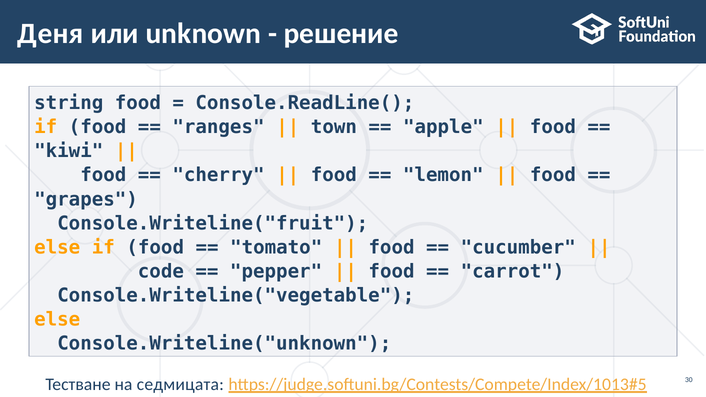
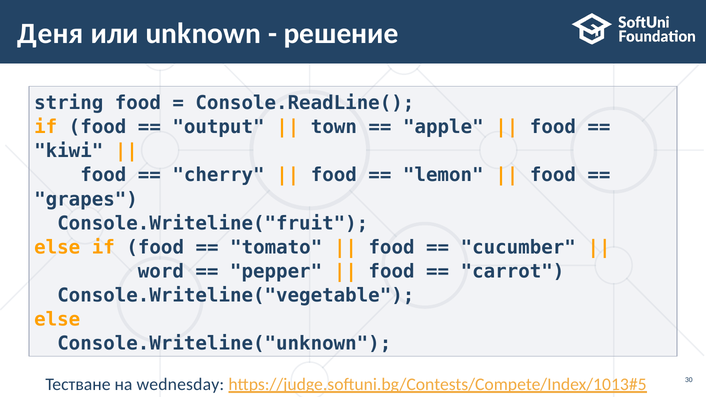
ranges: ranges -> output (218, 127)
code: code -> word (161, 272)
седмицата: седмицата -> wednesday (180, 385)
